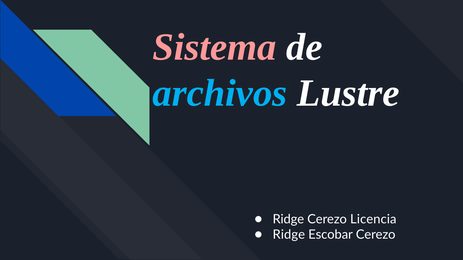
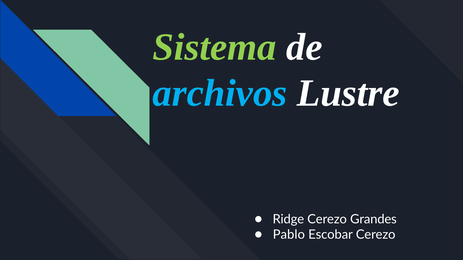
Sistema colour: pink -> light green (214, 47)
Licencia: Licencia -> Grandes (373, 219)
Ridge: Ridge -> Pablo (289, 235)
